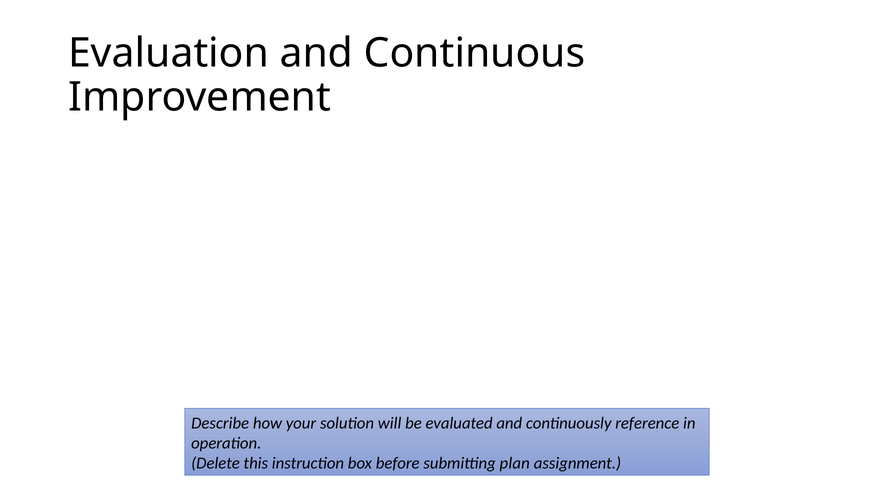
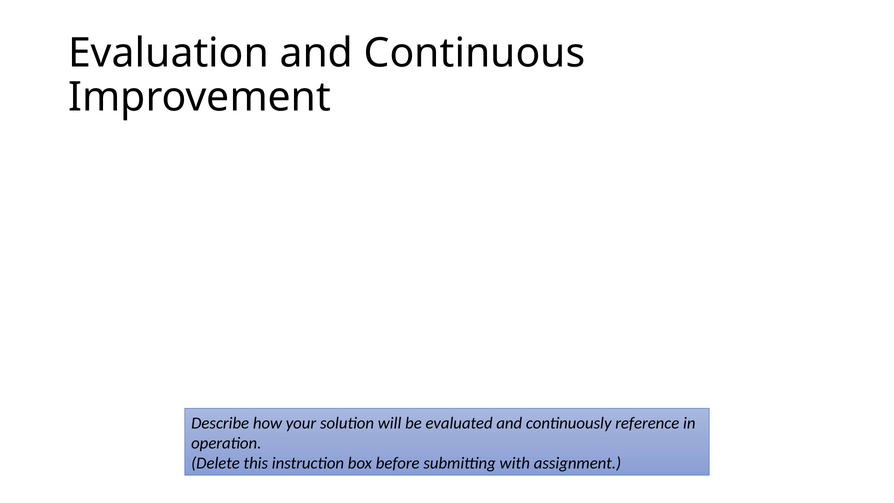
plan: plan -> with (515, 463)
